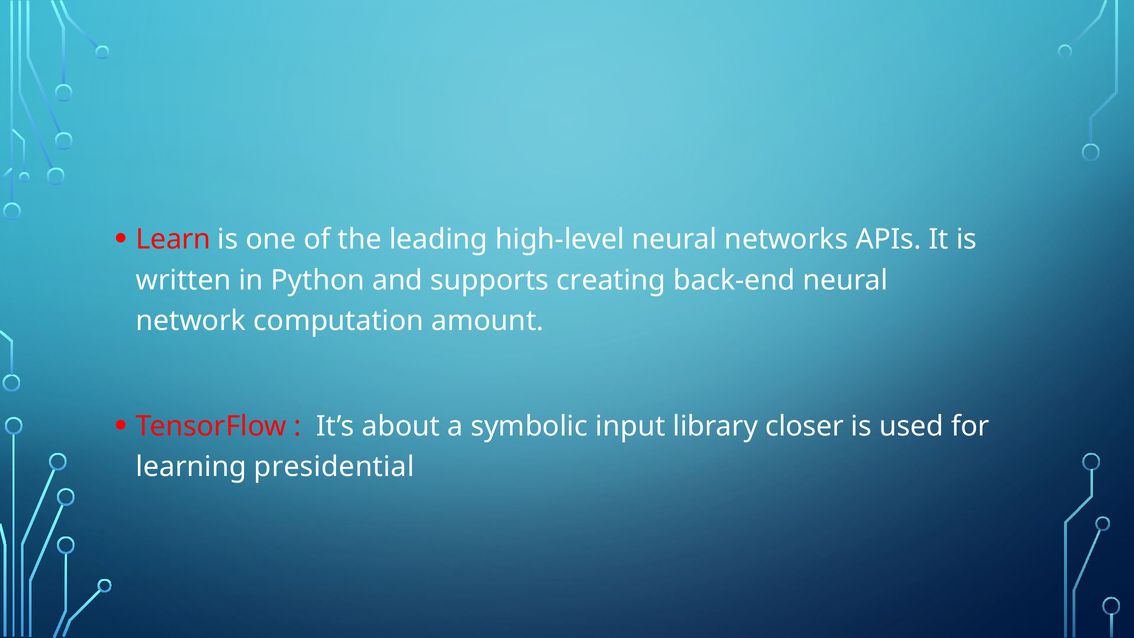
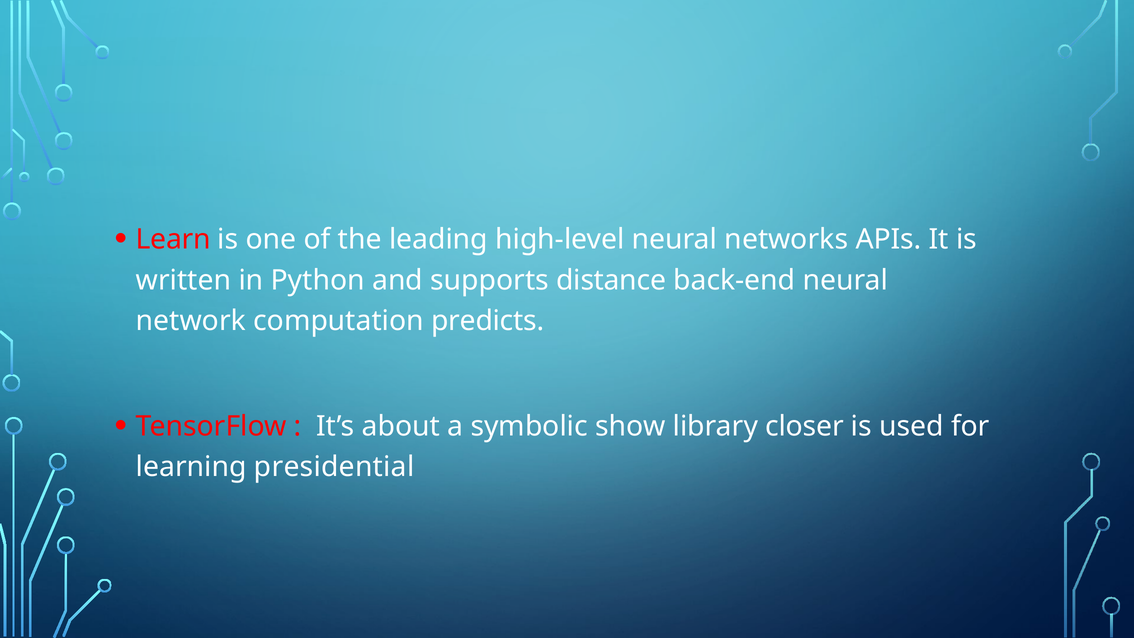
creating: creating -> distance (611, 280)
amount: amount -> predicts (488, 321)
input: input -> show (630, 426)
